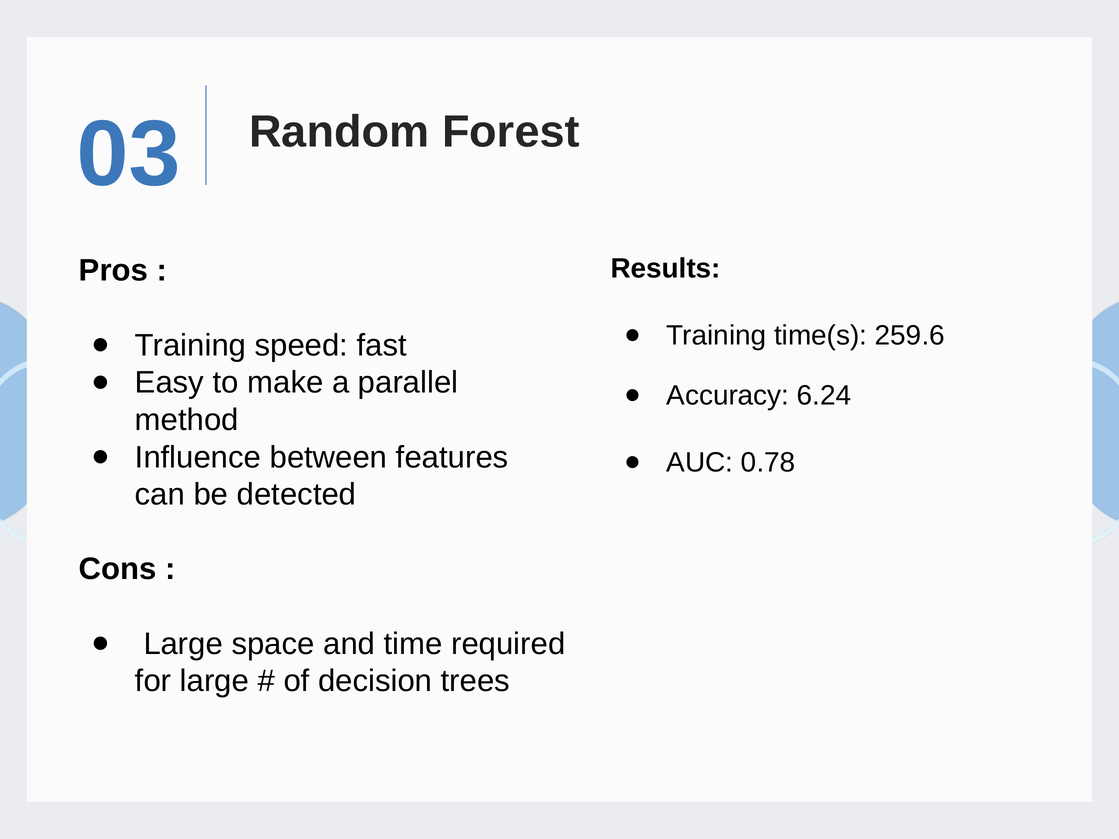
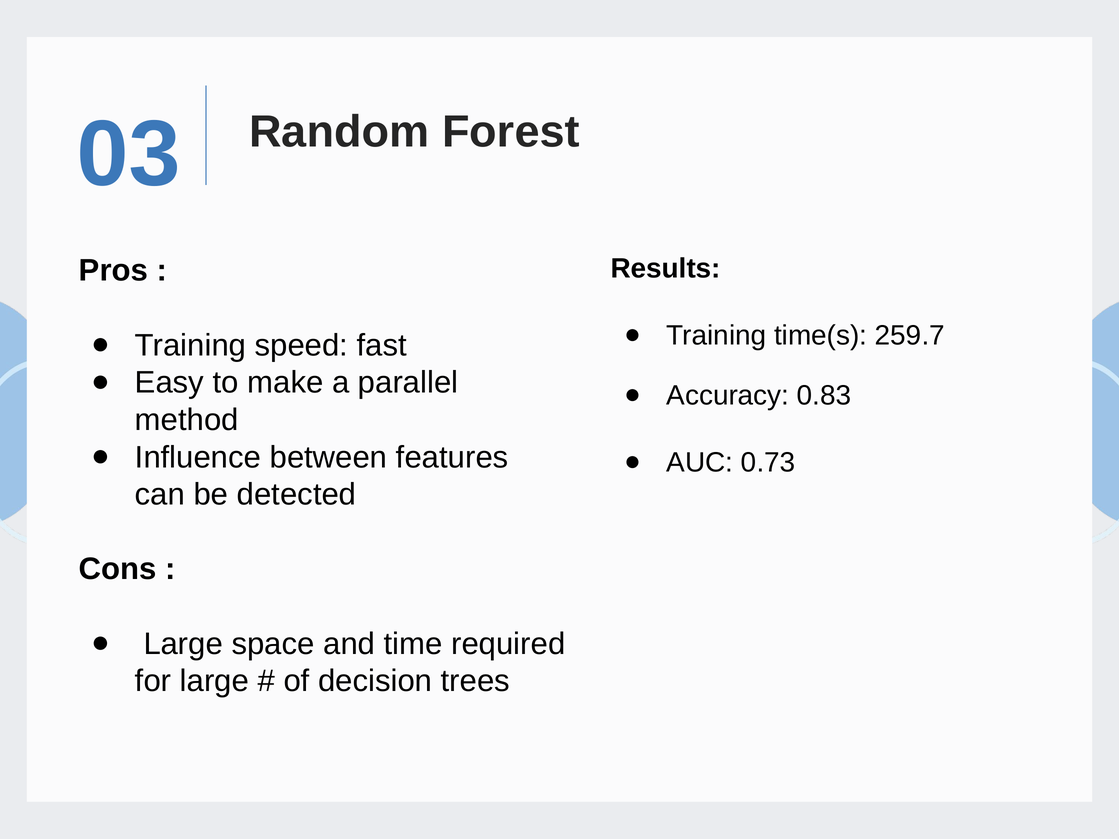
259.6: 259.6 -> 259.7 (910, 336)
6.24: 6.24 -> 0.83 (824, 396)
0.78: 0.78 -> 0.73 (768, 463)
